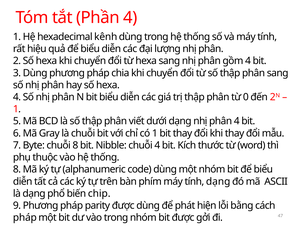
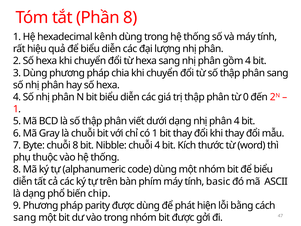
Phần 4: 4 -> 8 (130, 18)
tính dạng: dạng -> basic (218, 181)
pháp: pháp -> sang (25, 217)
